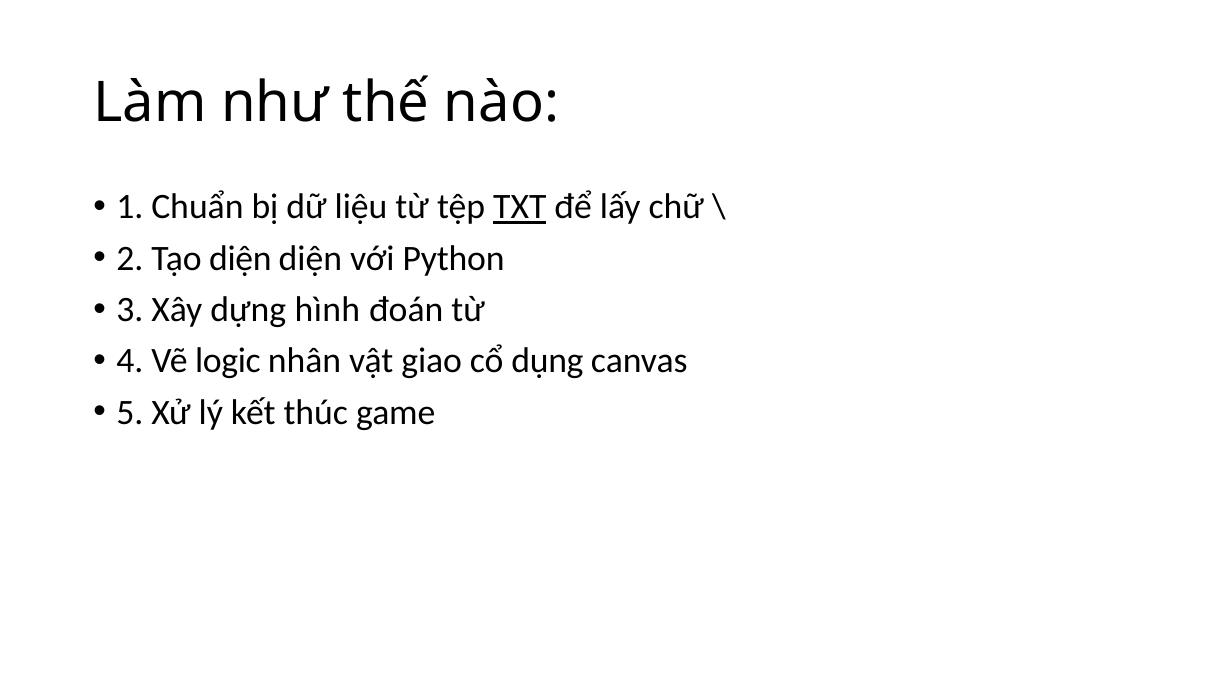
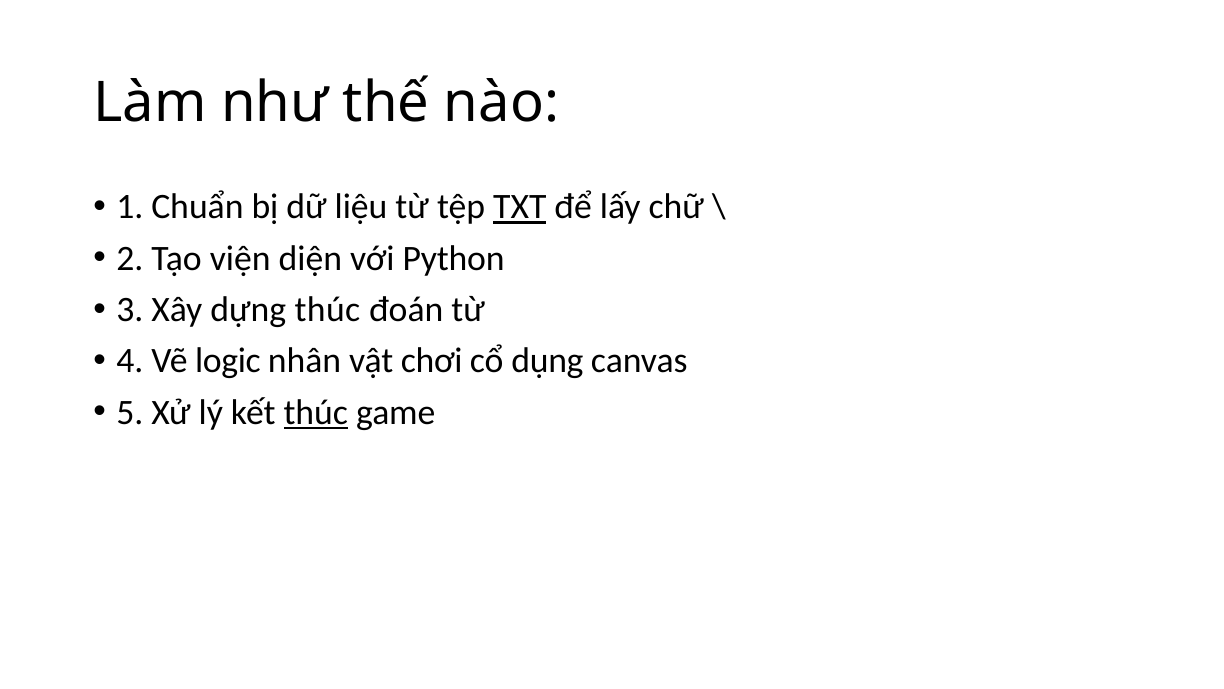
Tạo diện: diện -> viện (240, 258)
dựng hình: hình -> thúc (327, 310)
giao: giao -> chơi (432, 361)
thúc underline: none -> present (316, 412)
